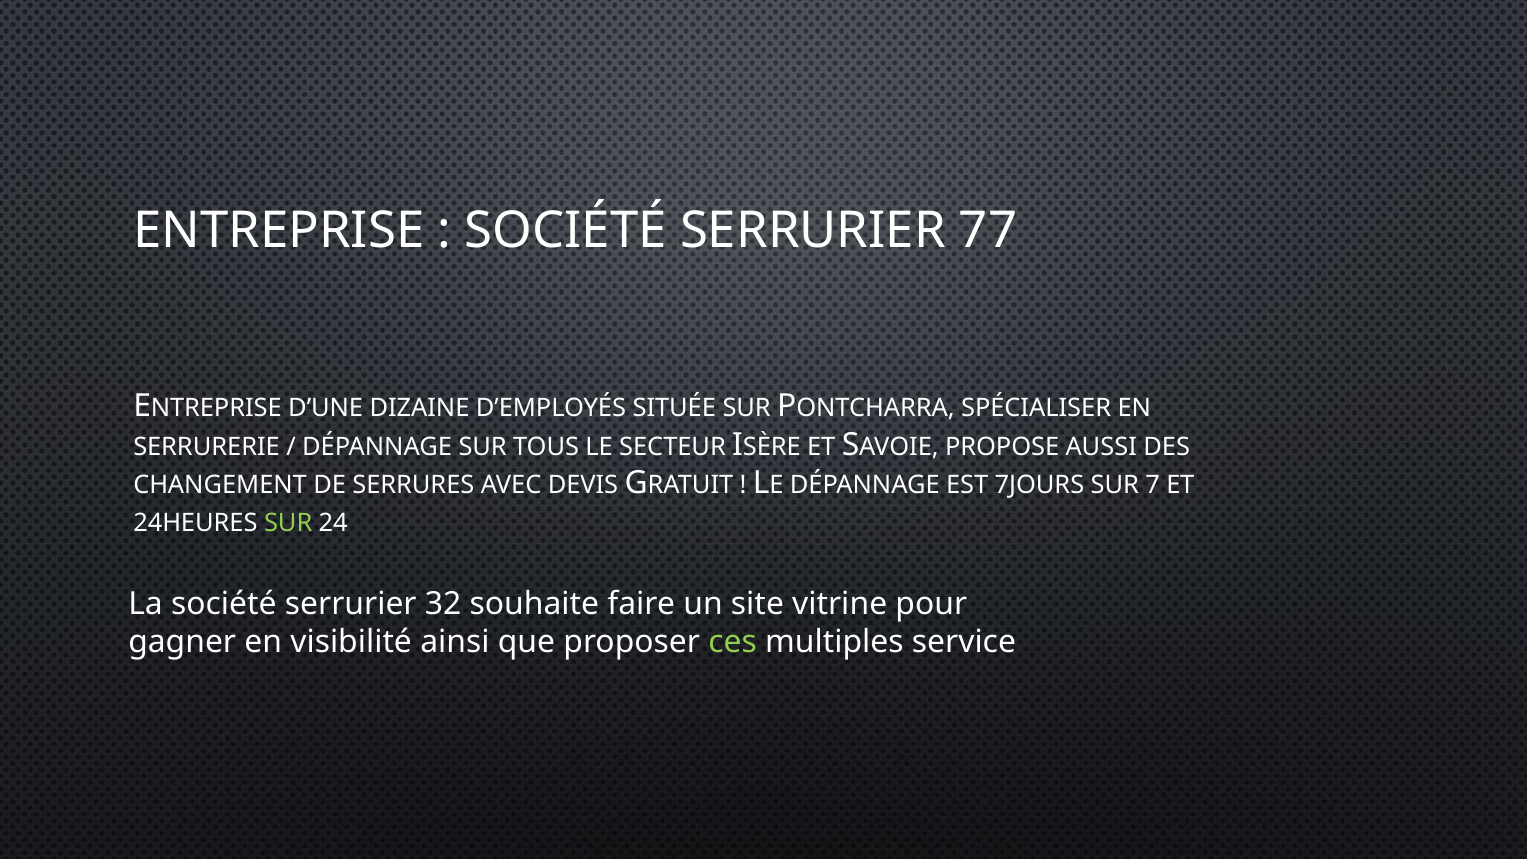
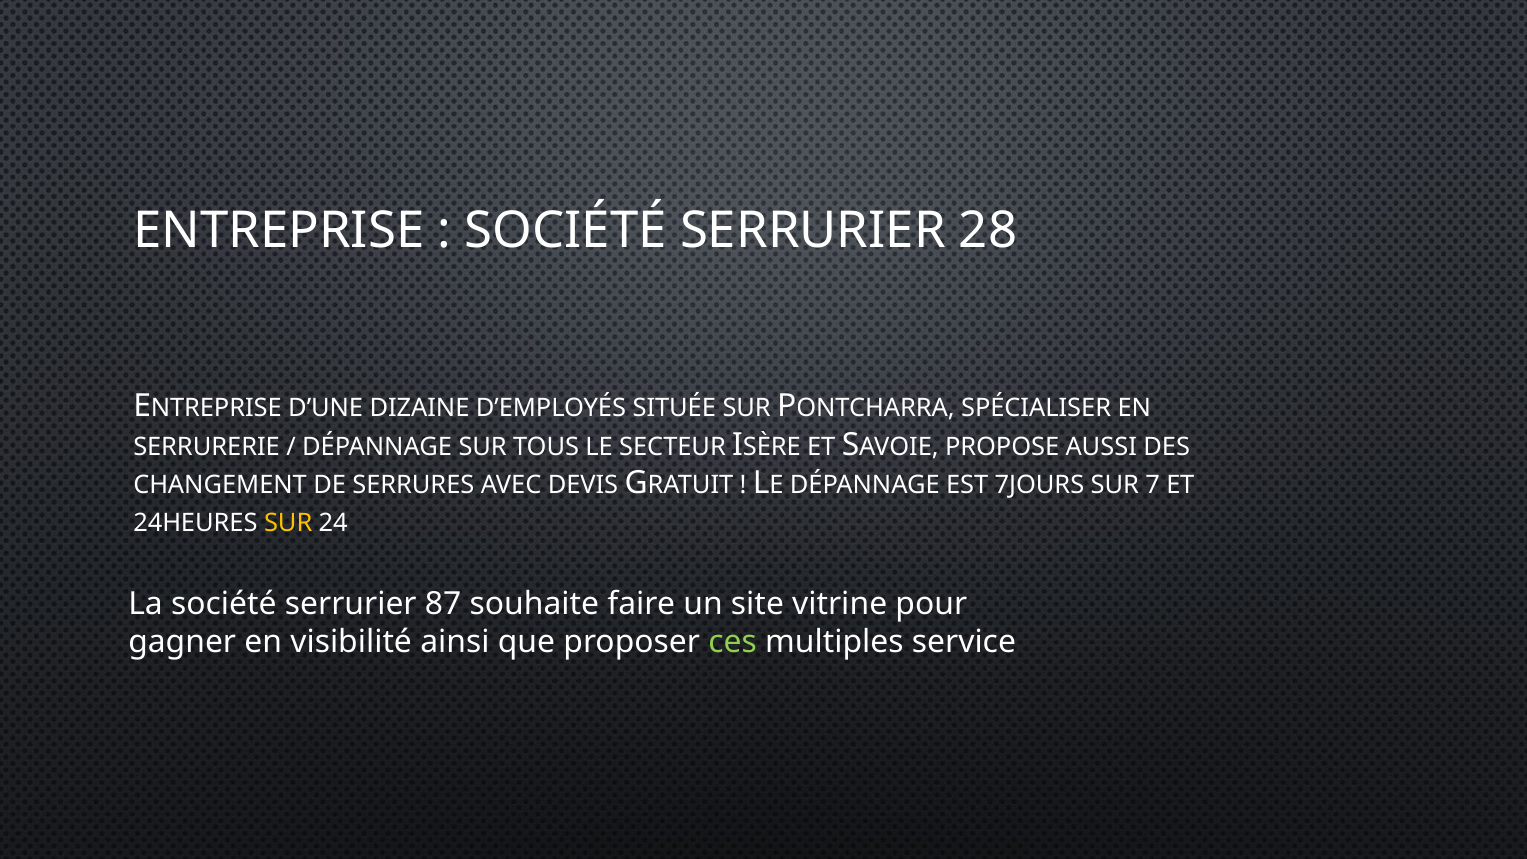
77: 77 -> 28 (988, 231)
SUR colour: light green -> yellow (288, 523)
32: 32 -> 87 (443, 603)
